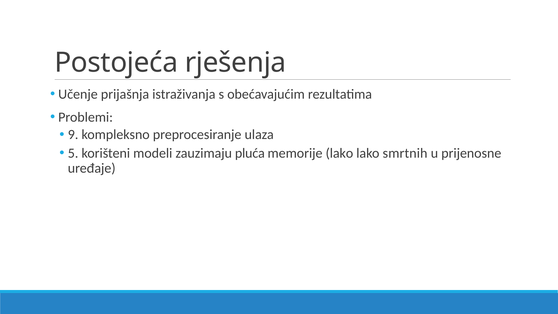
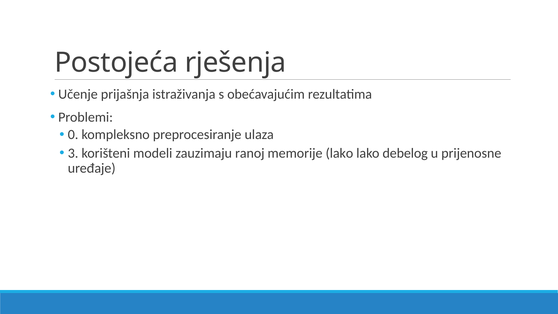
9: 9 -> 0 (73, 135)
5: 5 -> 3 (73, 153)
pluća: pluća -> ranoj (250, 153)
smrtnih: smrtnih -> debelog (405, 153)
